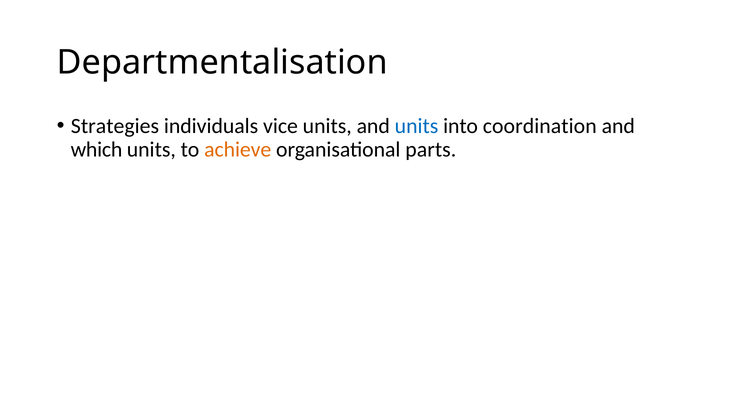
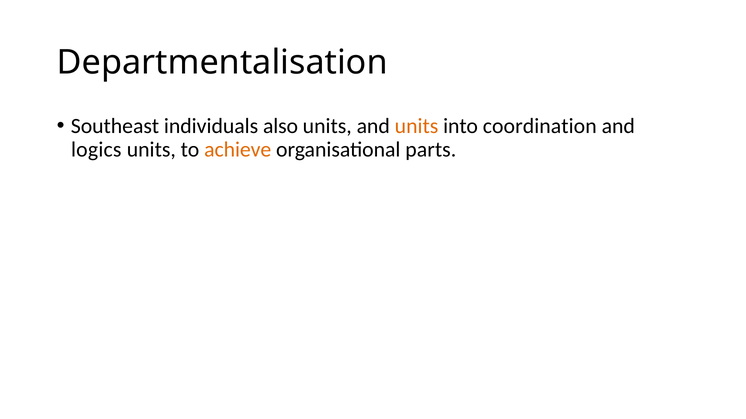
Strategies: Strategies -> Southeast (115, 126)
vice: vice -> also (281, 126)
units colour: blue -> orange (416, 126)
which: which -> logics (96, 150)
